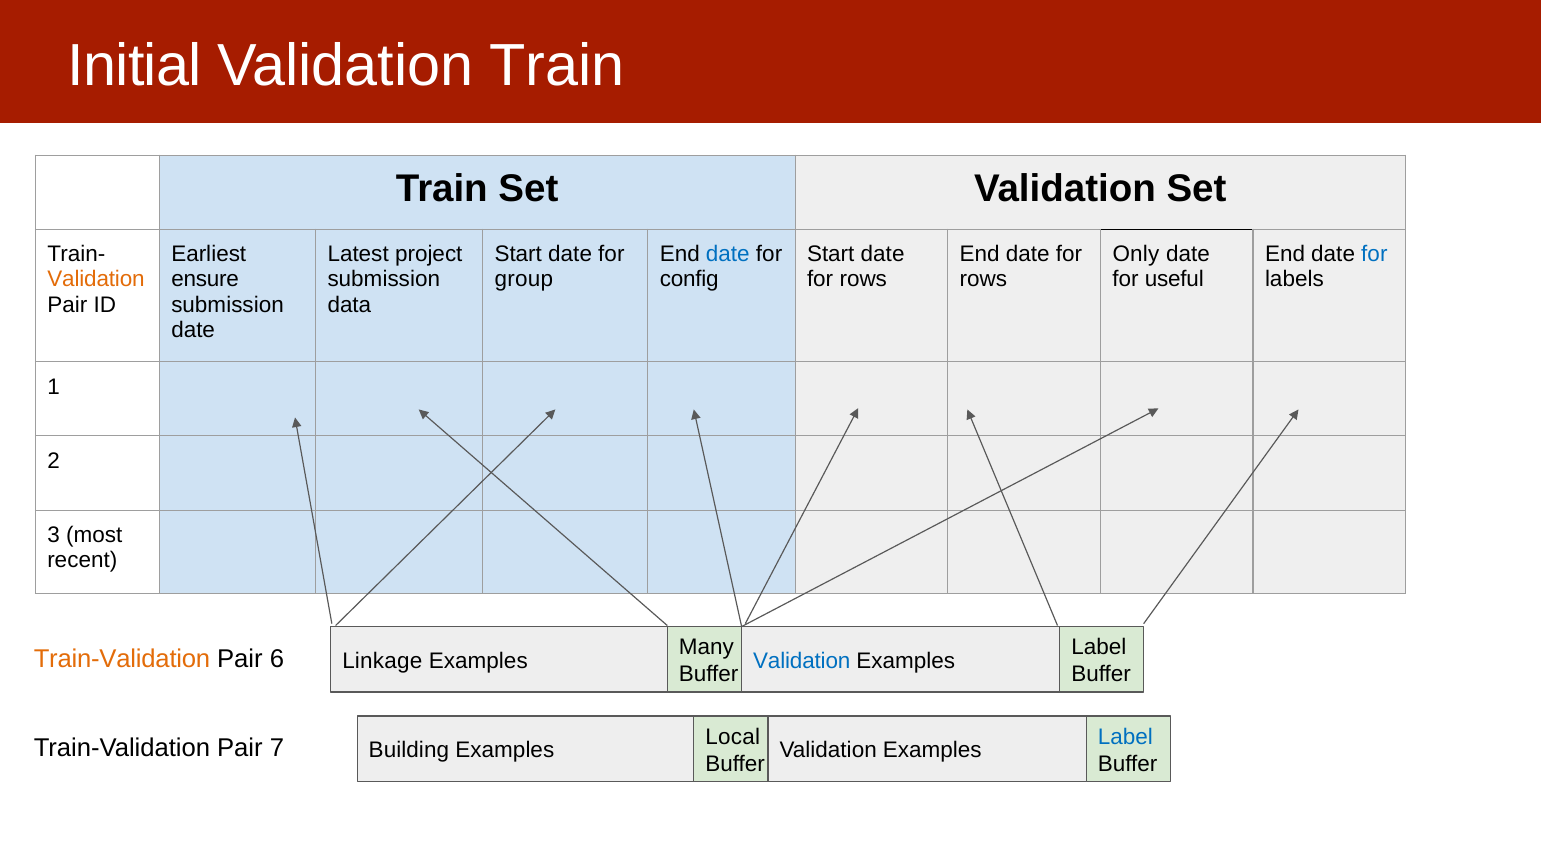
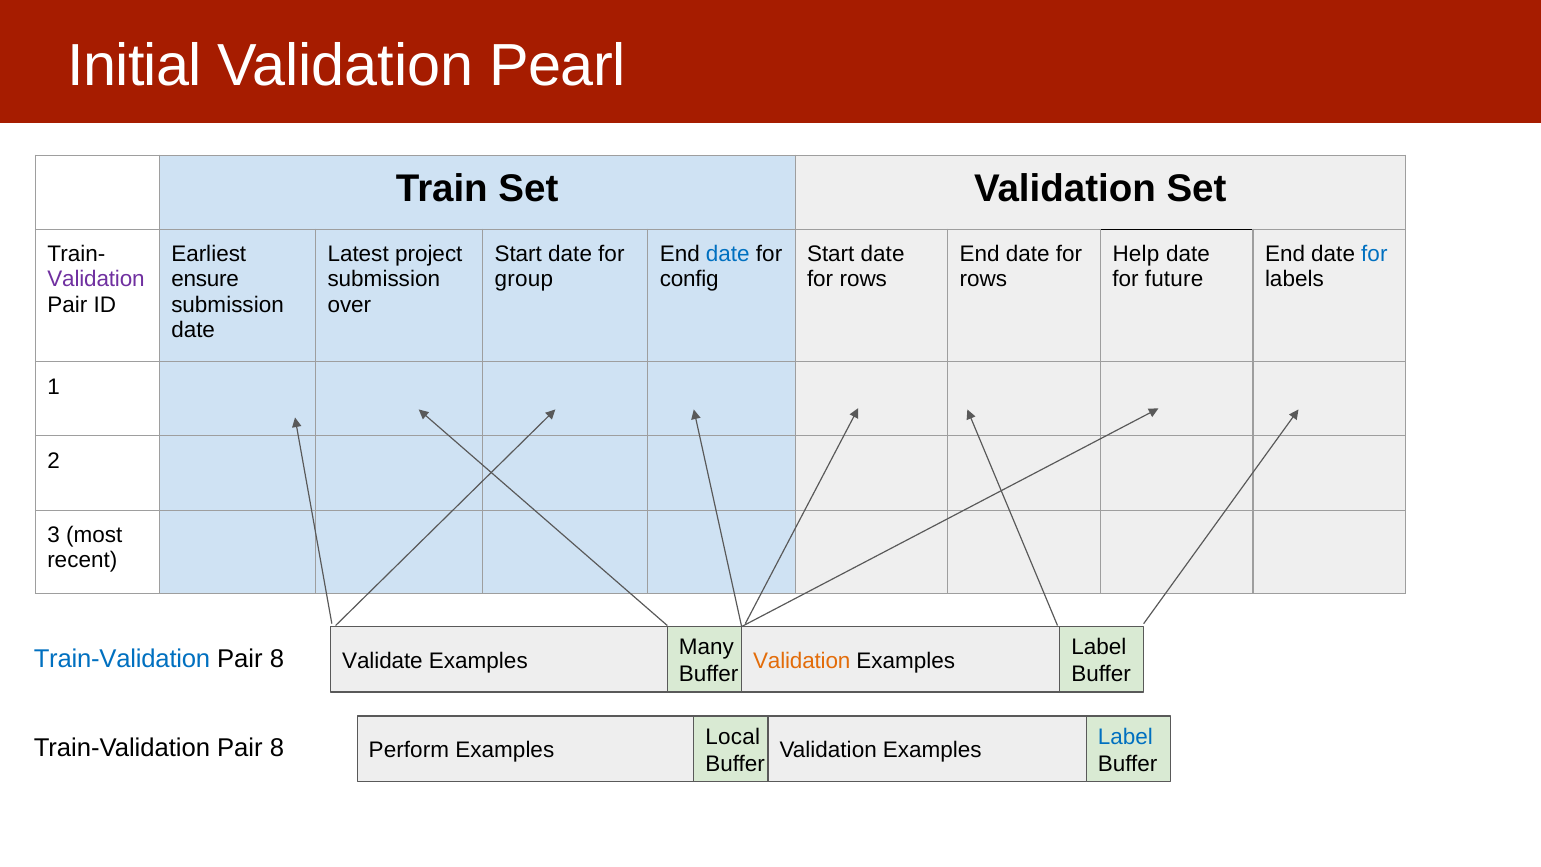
Validation Train: Train -> Pearl (558, 66)
Only: Only -> Help (1136, 254)
Validation colour: orange -> purple (96, 279)
useful: useful -> future (1174, 279)
data: data -> over (349, 305)
Train-Validation colour: orange -> blue (122, 659)
6: 6 -> 8 (277, 659)
Linkage: Linkage -> Validate (382, 661)
Validation colour: blue -> orange (802, 661)
7: 7 -> 8 (277, 748)
Building: Building -> Perform (409, 750)
